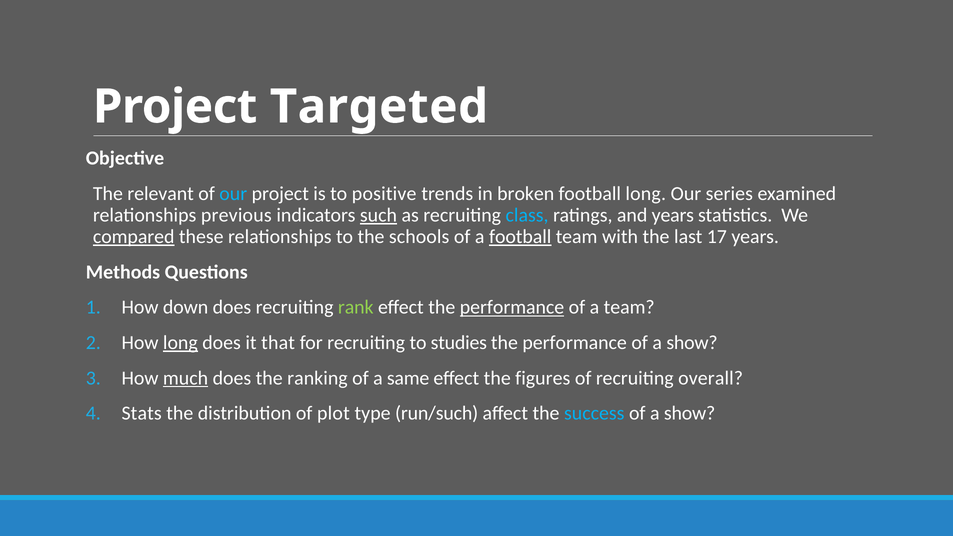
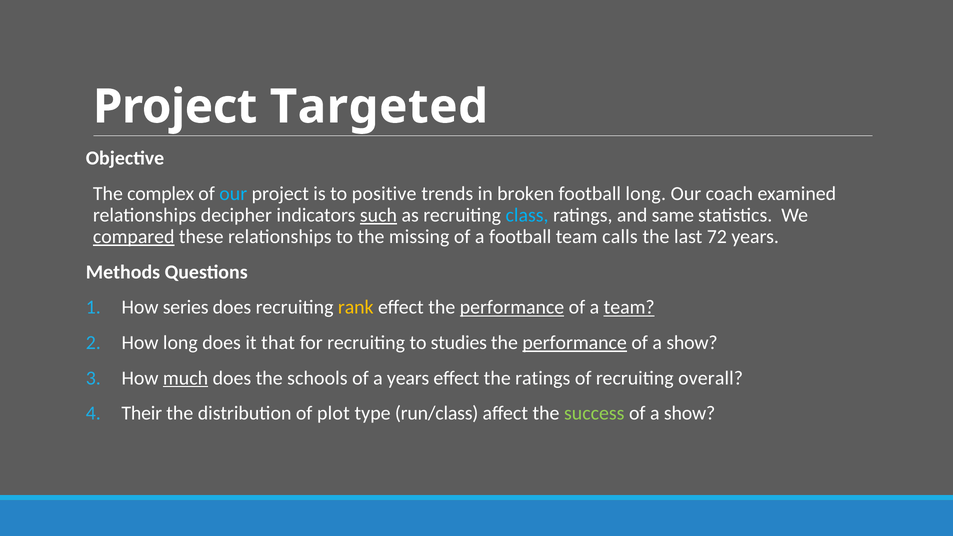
relevant: relevant -> complex (161, 194)
series: series -> coach (729, 194)
previous: previous -> decipher (236, 215)
and years: years -> same (673, 215)
schools: schools -> missing (419, 237)
football underline: present -> none (520, 237)
with: with -> calls (620, 237)
17: 17 -> 72 (717, 237)
down: down -> series (186, 307)
rank colour: light green -> yellow (356, 307)
team underline: none -> present (629, 307)
long underline: present -> none (180, 343)
performance underline: none -> present (575, 343)
ranking: ranking -> schools (317, 378)
a same: same -> years (408, 378)
the figures: figures -> ratings (543, 378)
Stats: Stats -> Their (142, 413)
run/such: run/such -> run/class (437, 413)
success colour: light blue -> light green (594, 413)
